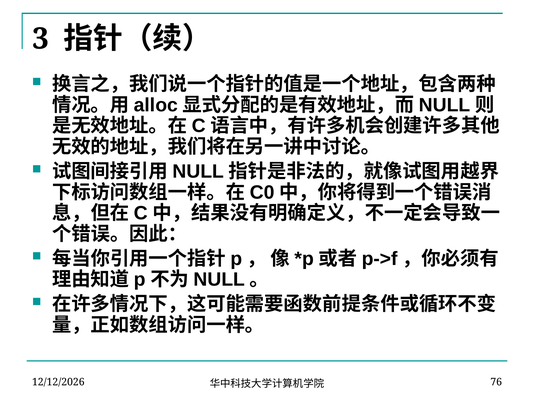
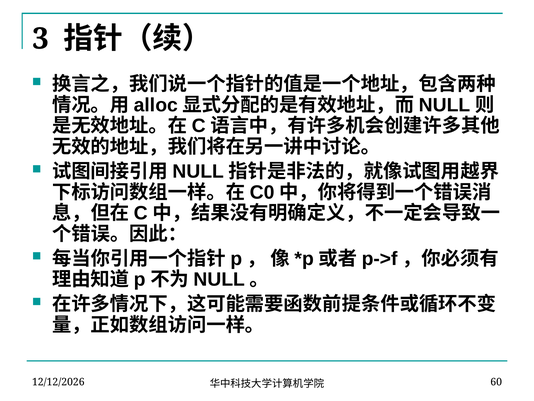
76: 76 -> 60 (496, 381)
